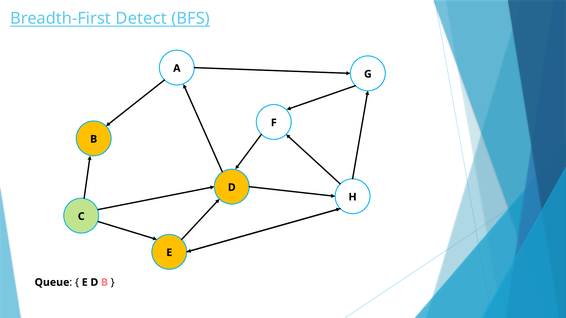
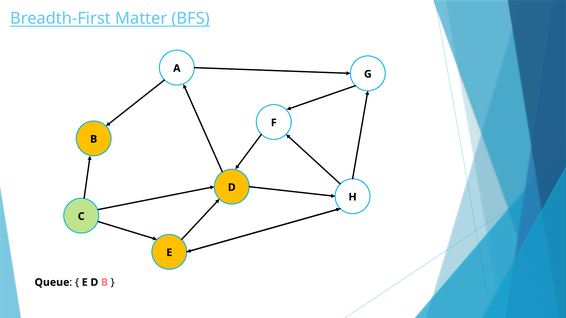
Detect: Detect -> Matter (141, 19)
